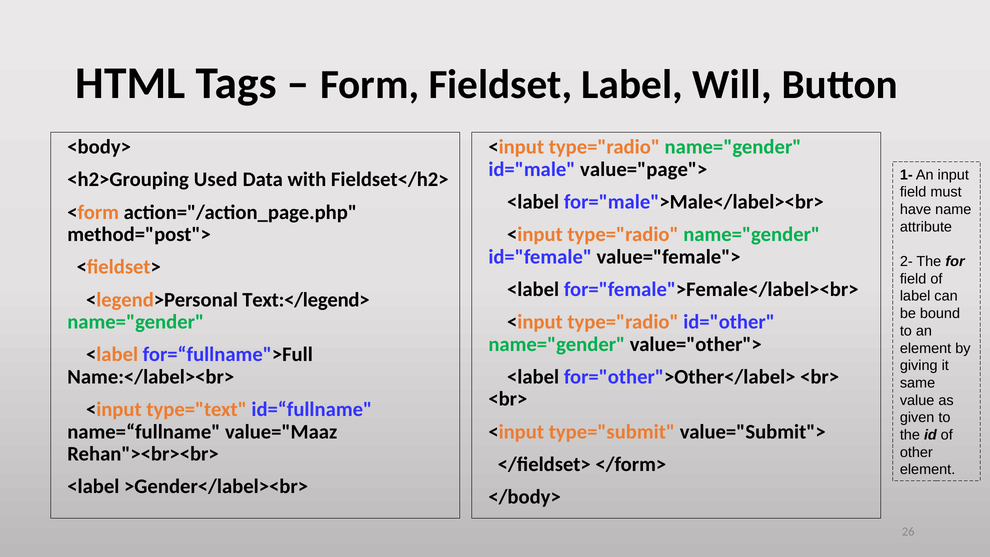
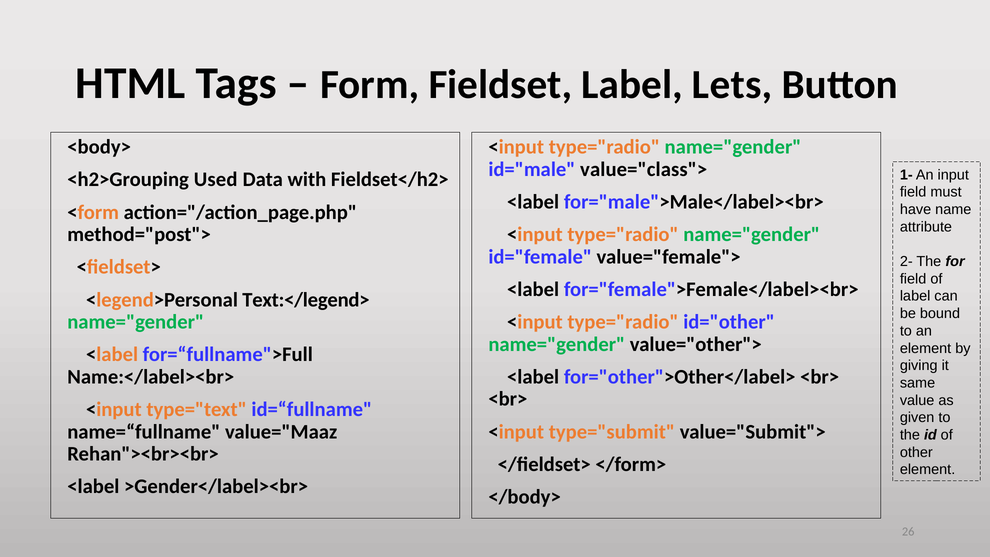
Will: Will -> Lets (732, 85)
value="page">: value="page"> -> value="class"> (644, 169)
